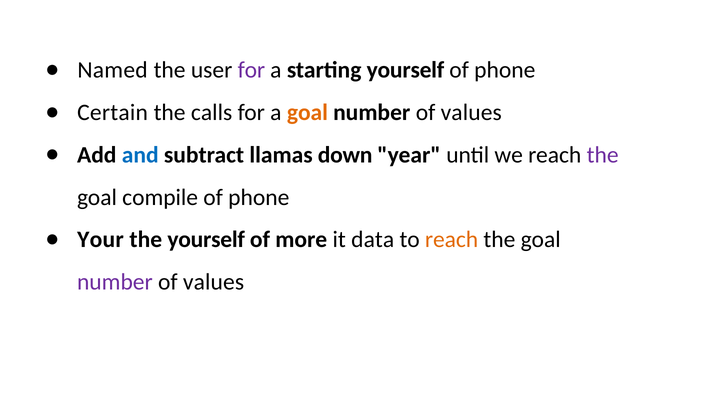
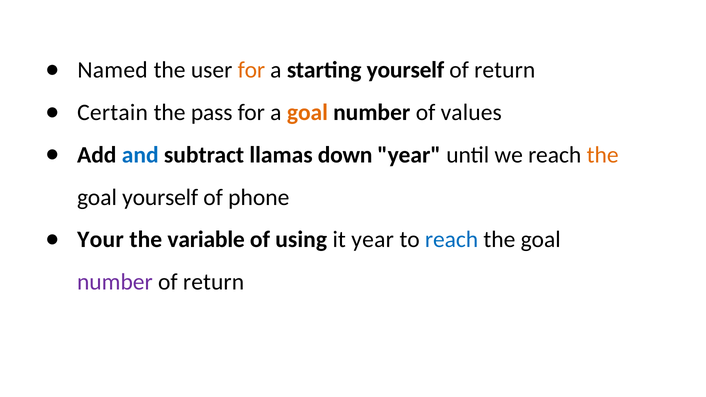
for colour: purple -> orange (251, 70)
phone: phone -> return (505, 70)
calls: calls -> pass (212, 113)
the colour: purple -> orange (603, 155)
goal compile: compile -> yourself (160, 197)
the yourself: yourself -> variable (206, 240)
more: more -> using (301, 240)
it data: data -> year (373, 240)
reach colour: orange -> blue (452, 240)
values: values -> return (214, 282)
